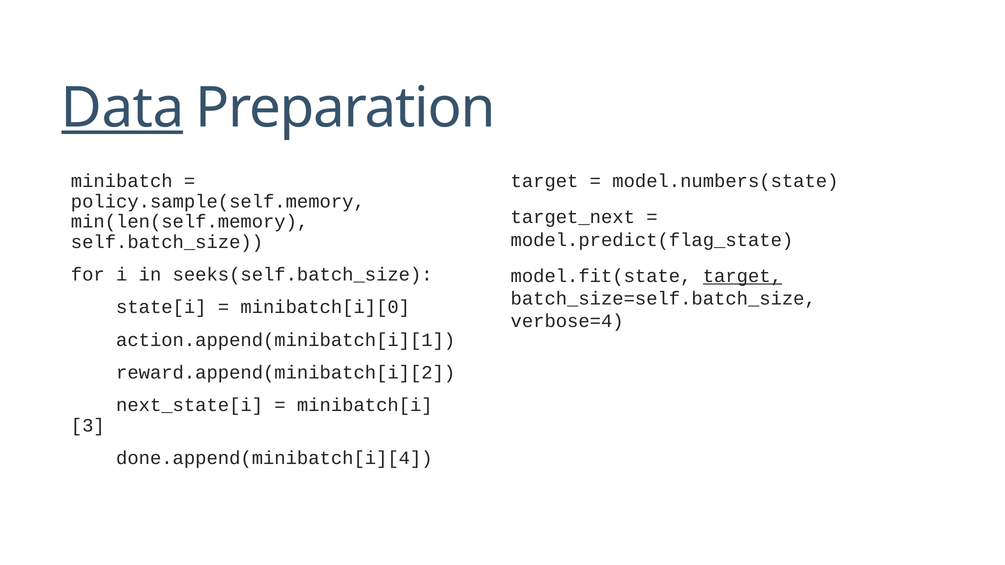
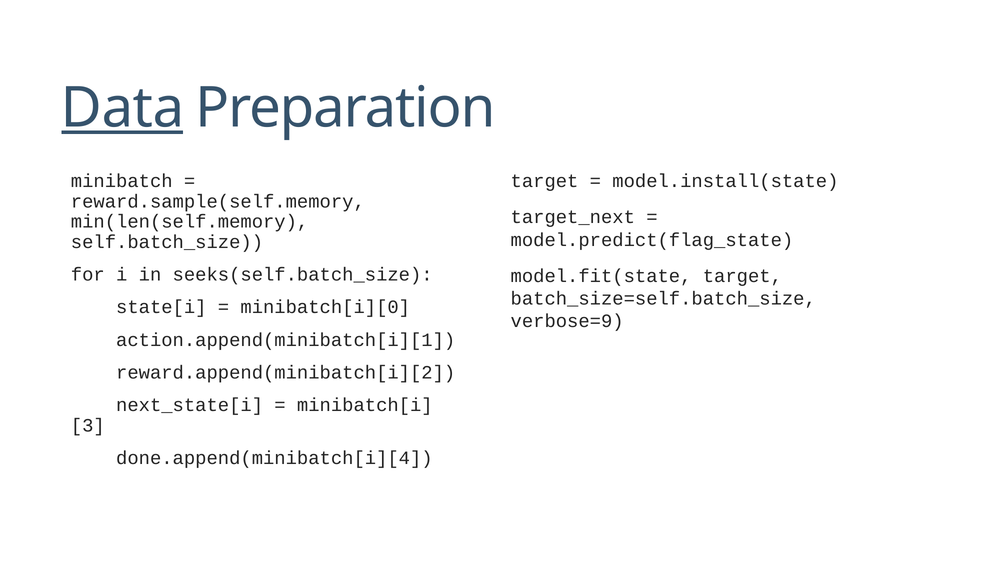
model.numbers(state: model.numbers(state -> model.install(state (725, 181)
policy.sample(self.memory: policy.sample(self.memory -> reward.sample(self.memory (218, 201)
target underline: present -> none (742, 276)
verbose=4: verbose=4 -> verbose=9 (567, 321)
